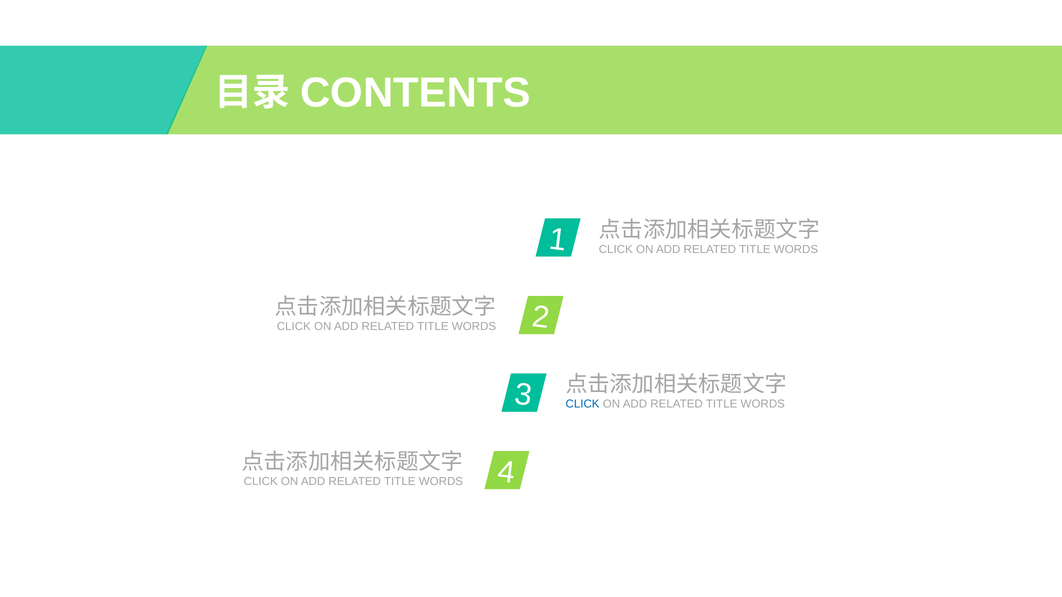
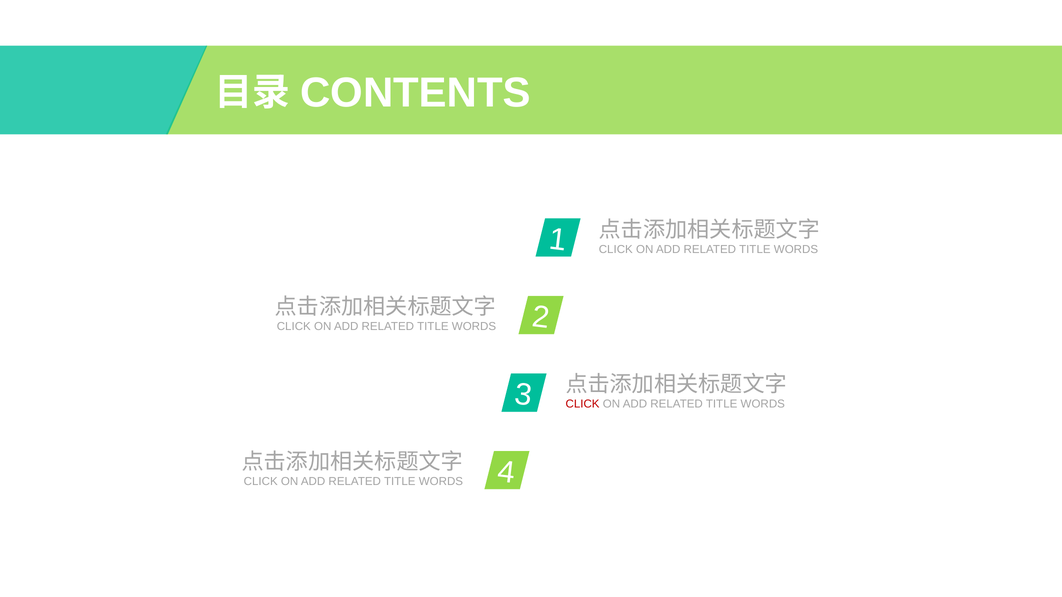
CLICK colour: blue -> red (583, 404)
